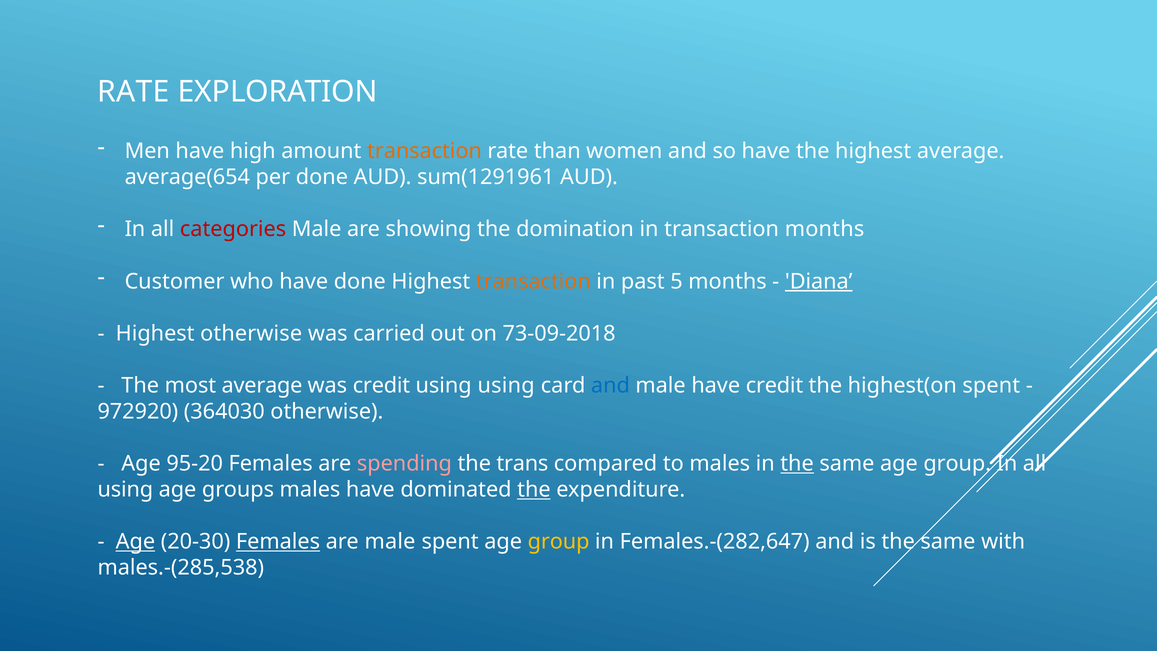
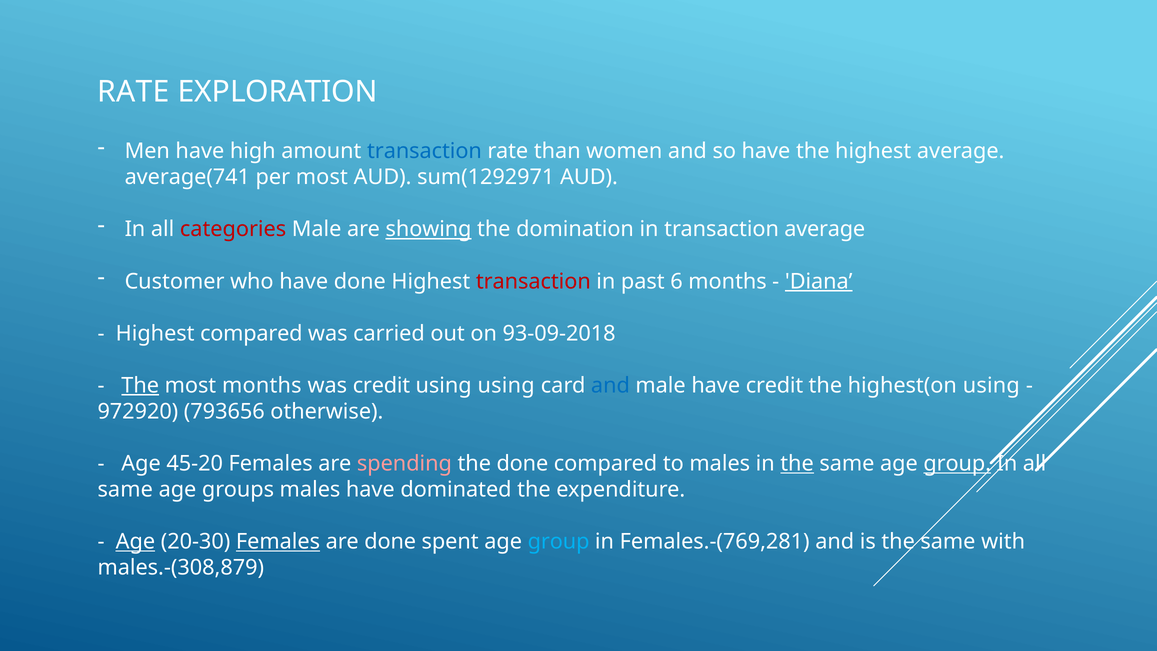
transaction colour: orange -> blue (424, 151)
average(654: average(654 -> average(741 (187, 177)
per done: done -> most (322, 177)
sum(1291961: sum(1291961 -> sum(1292971 (486, 177)
showing underline: none -> present (429, 229)
transaction months: months -> average (825, 229)
transaction colour: orange -> red (533, 281)
5: 5 -> 6 (676, 281)
Highest otherwise: otherwise -> compared (251, 333)
73-09-2018: 73-09-2018 -> 93-09-2018 (559, 333)
The underline: none -> present (140, 385)
most average: average -> months (262, 385)
highest(on spent: spent -> using (991, 385)
364030: 364030 -> 793656 (224, 411)
95-20: 95-20 -> 45-20 (195, 464)
the trans: trans -> done (522, 464)
group underline: none -> present (957, 464)
using: using -> same (125, 490)
the underline: present -> none (534, 490)
are male: male -> done (390, 542)
group colour: yellow -> light blue (559, 542)
Females.-(282,647: Females.-(282,647 -> Females.-(769,281 (715, 542)
males.-(285,538: males.-(285,538 -> males.-(308,879 (181, 568)
